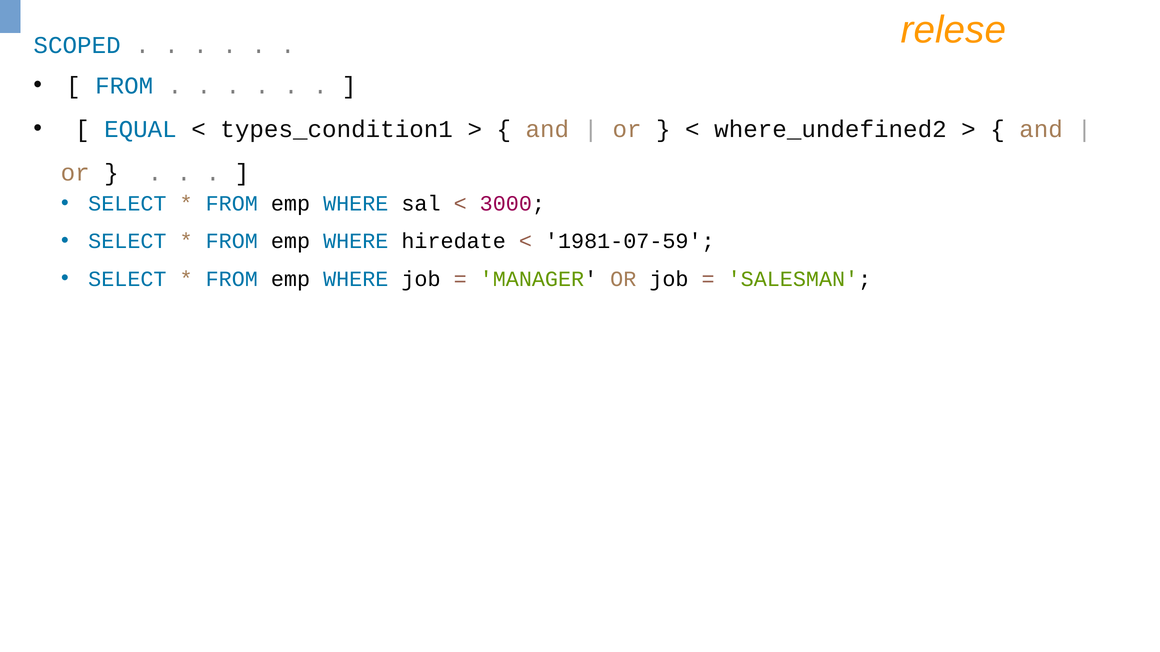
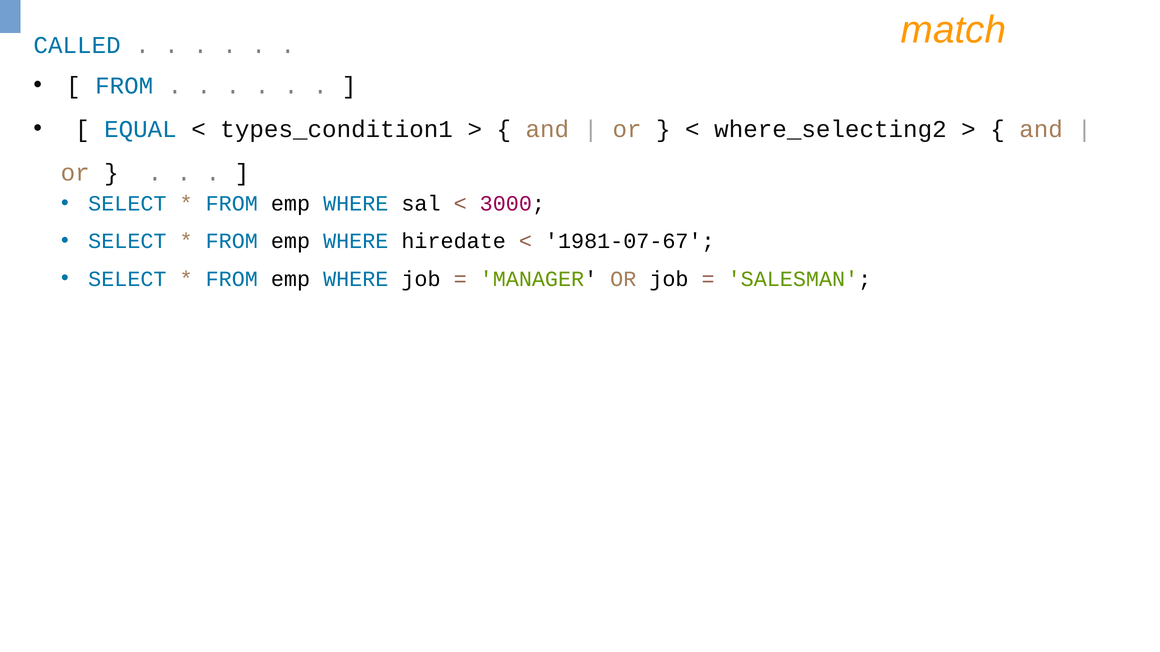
relese: relese -> match (954, 30)
SCOPED: SCOPED -> CALLED (77, 45)
where_undefined2: where_undefined2 -> where_selecting2 (830, 129)
1981-07-59: 1981-07-59 -> 1981-07-67 (630, 241)
